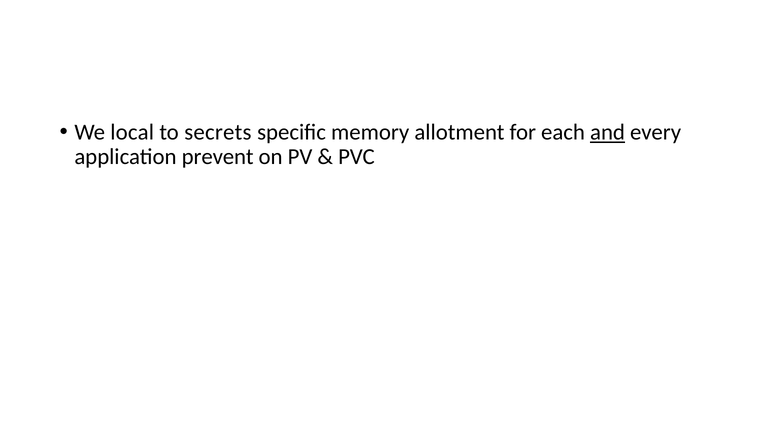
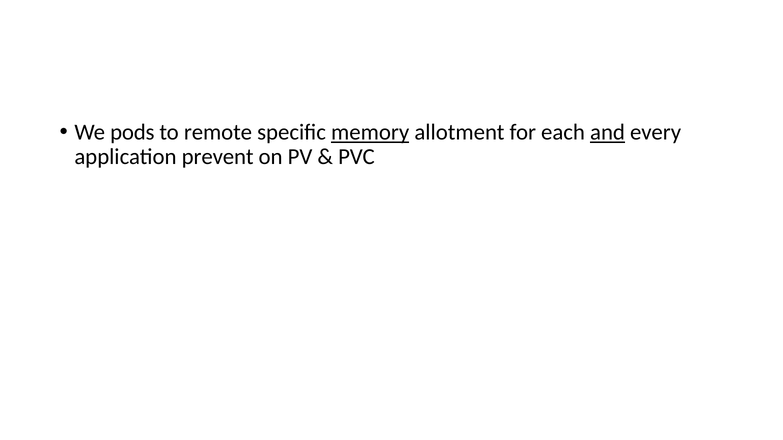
local: local -> pods (132, 132)
secrets: secrets -> remote (218, 132)
memory underline: none -> present (370, 132)
